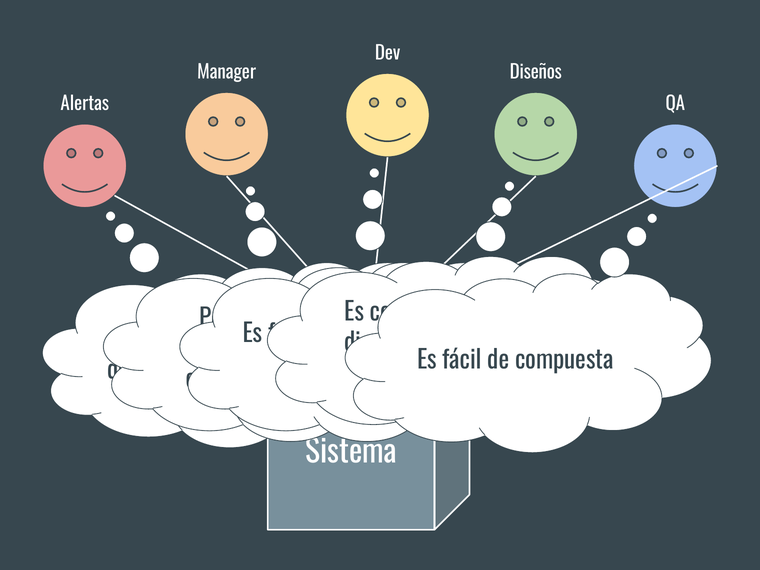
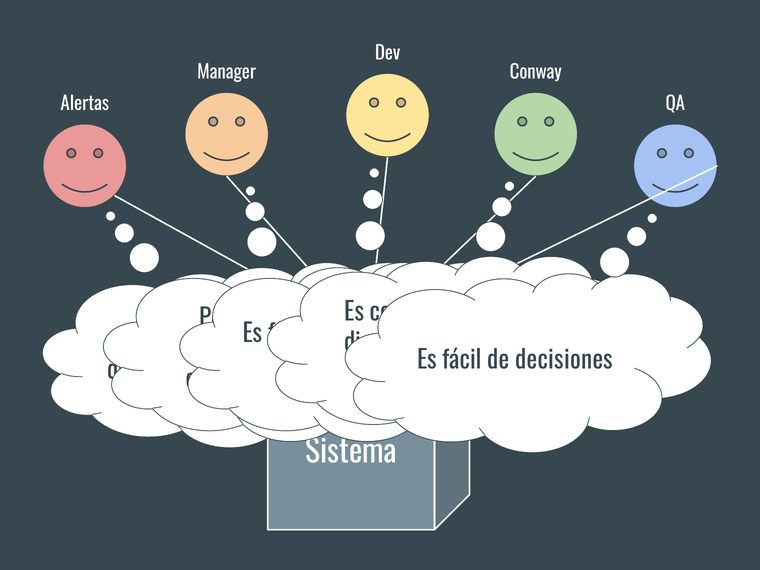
Diseños: Diseños -> Conway (536, 72)
compuesta: compuesta -> decisiones (564, 360)
